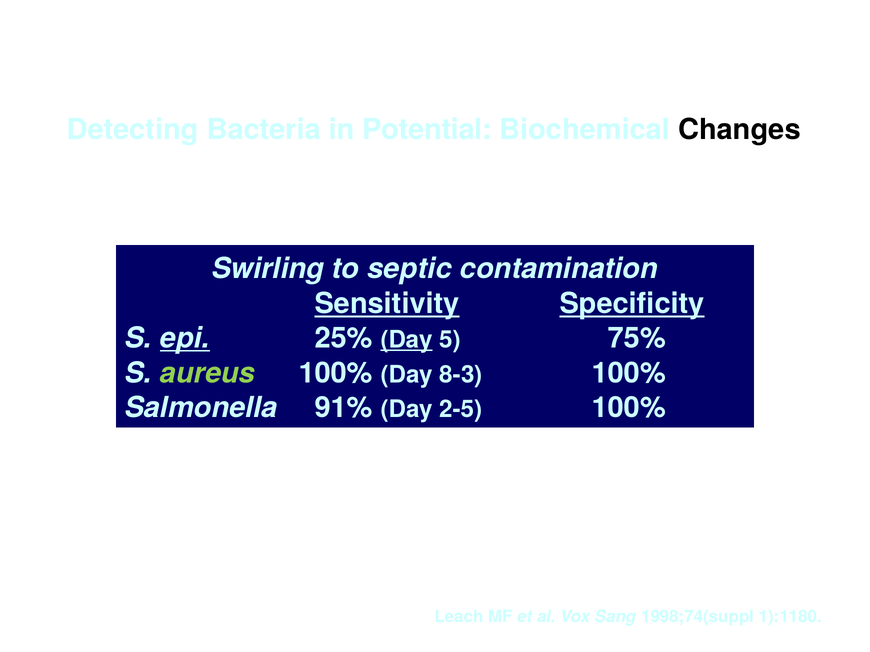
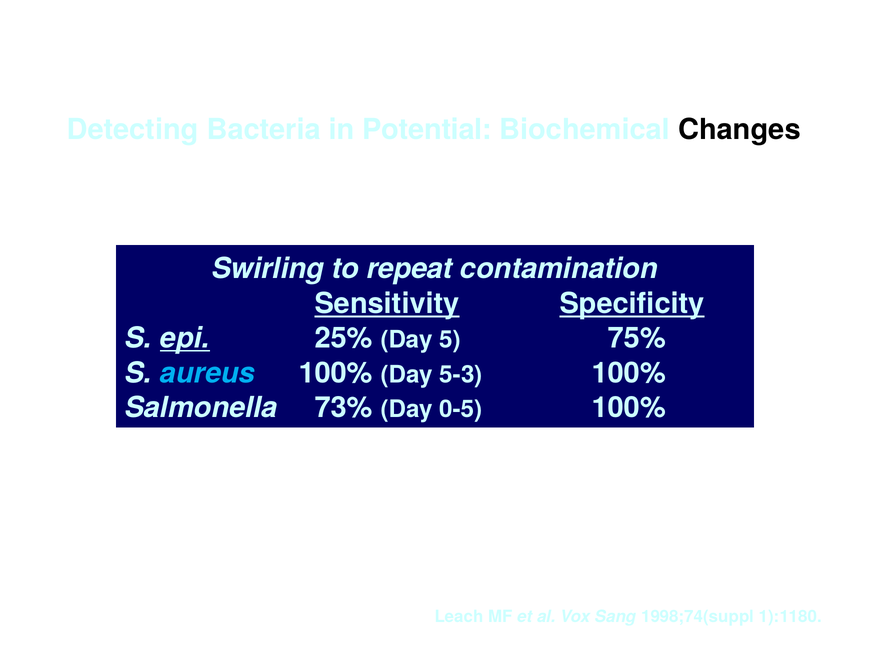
septic: septic -> repeat (410, 269)
Day underline: present -> none (407, 340)
aureus colour: light green -> light blue (207, 373)
8-3: 8-3 -> 5-3 (461, 375)
91%: 91% -> 73% (344, 408)
2-5: 2-5 -> 0-5 (461, 410)
